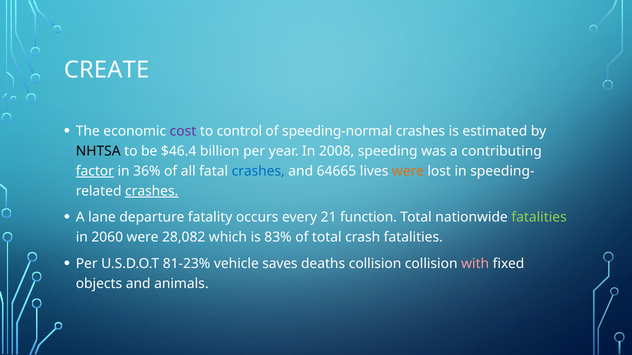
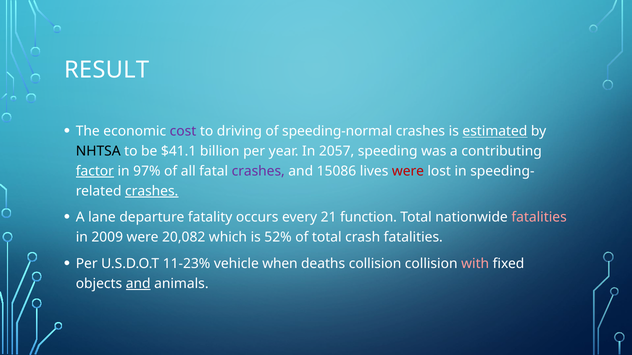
CREATE: CREATE -> RESULT (107, 70)
control: control -> driving (239, 132)
estimated underline: none -> present (495, 132)
$46.4: $46.4 -> $41.1 (179, 151)
2008: 2008 -> 2057 (337, 151)
36%: 36% -> 97% (147, 171)
crashes colour: blue -> purple (258, 171)
64665: 64665 -> 15086 (336, 171)
were colour: orange -> red (408, 171)
fatalities colour: light green -> pink (539, 218)
2060: 2060 -> 2009 (107, 238)
28,082: 28,082 -> 20,082 (184, 238)
83%: 83% -> 52% (278, 238)
81-23%: 81-23% -> 11-23% (187, 264)
saves: saves -> when (280, 264)
and underline: none -> present (138, 284)
